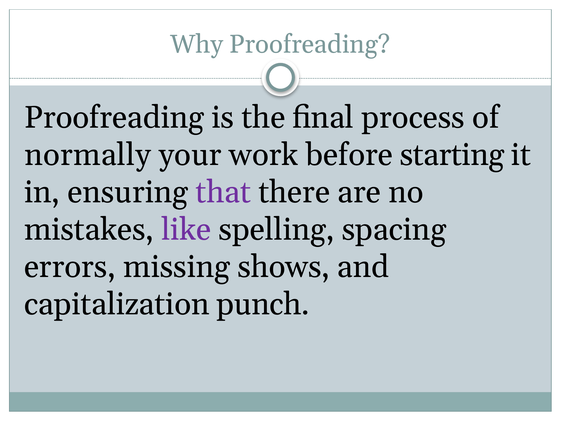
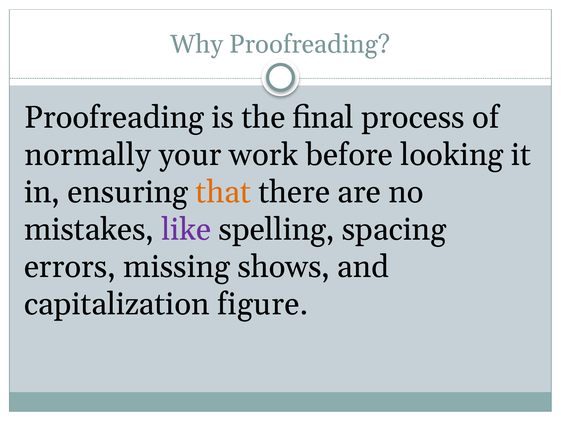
starting: starting -> looking (452, 155)
that colour: purple -> orange (223, 192)
punch: punch -> figure (263, 304)
